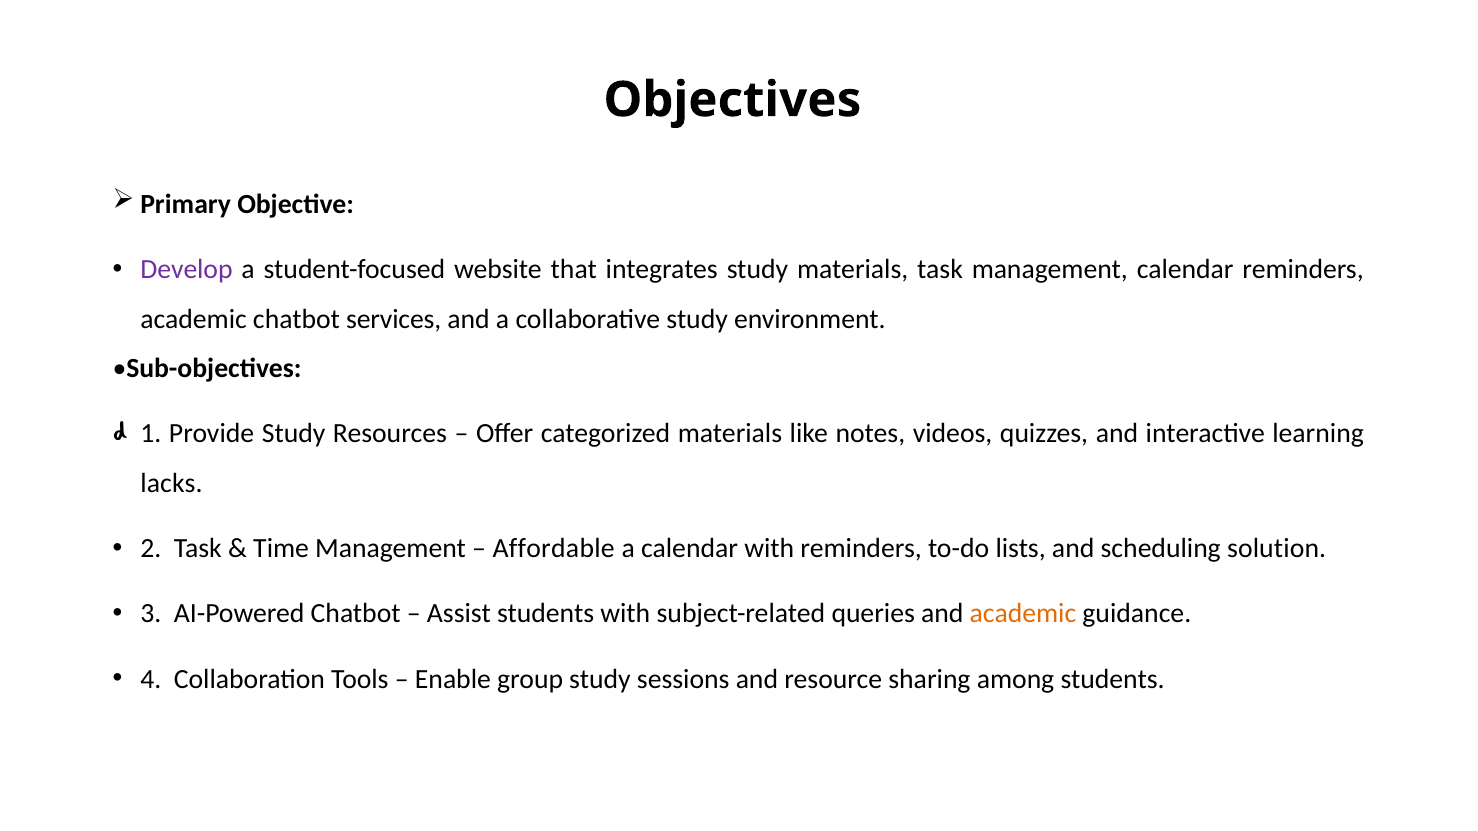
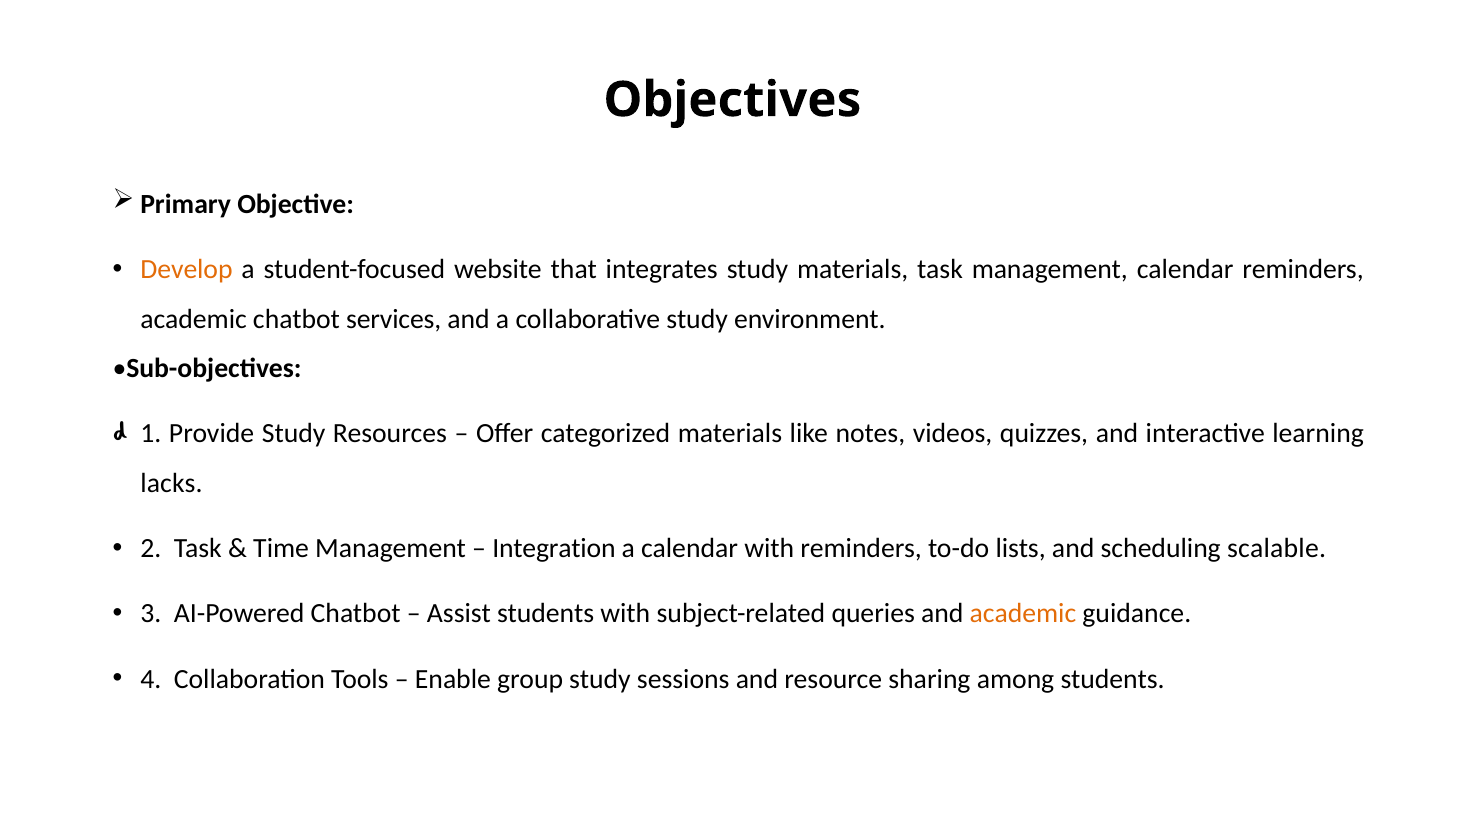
Develop colour: purple -> orange (186, 270)
Affordable: Affordable -> Integration (554, 549)
solution: solution -> scalable (1277, 549)
